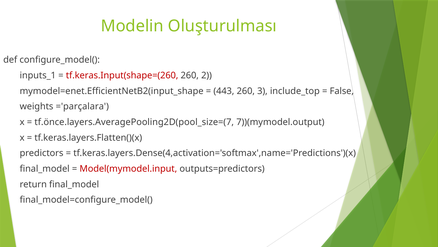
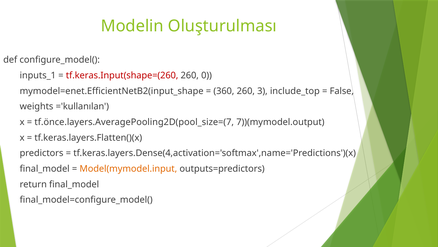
2: 2 -> 0 (207, 75)
443: 443 -> 360 (224, 91)
='parçalara: ='parçalara -> ='kullanılan (82, 106)
Model(mymodel.input colour: red -> orange (128, 168)
